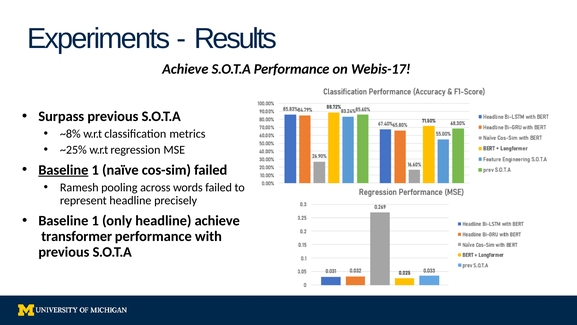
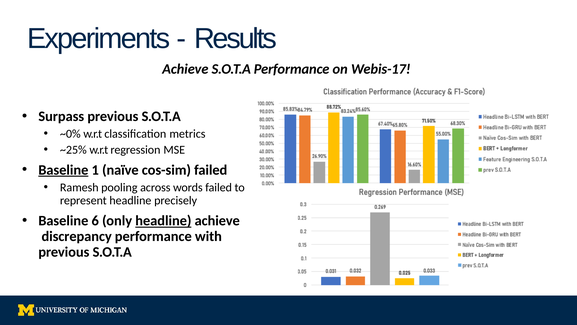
~8%: ~8% -> ~0% (70, 134)
1: 1 -> 6 (95, 221)
headline underline: none -> present (163, 221)
transformer: transformer -> discrepancy (77, 236)
